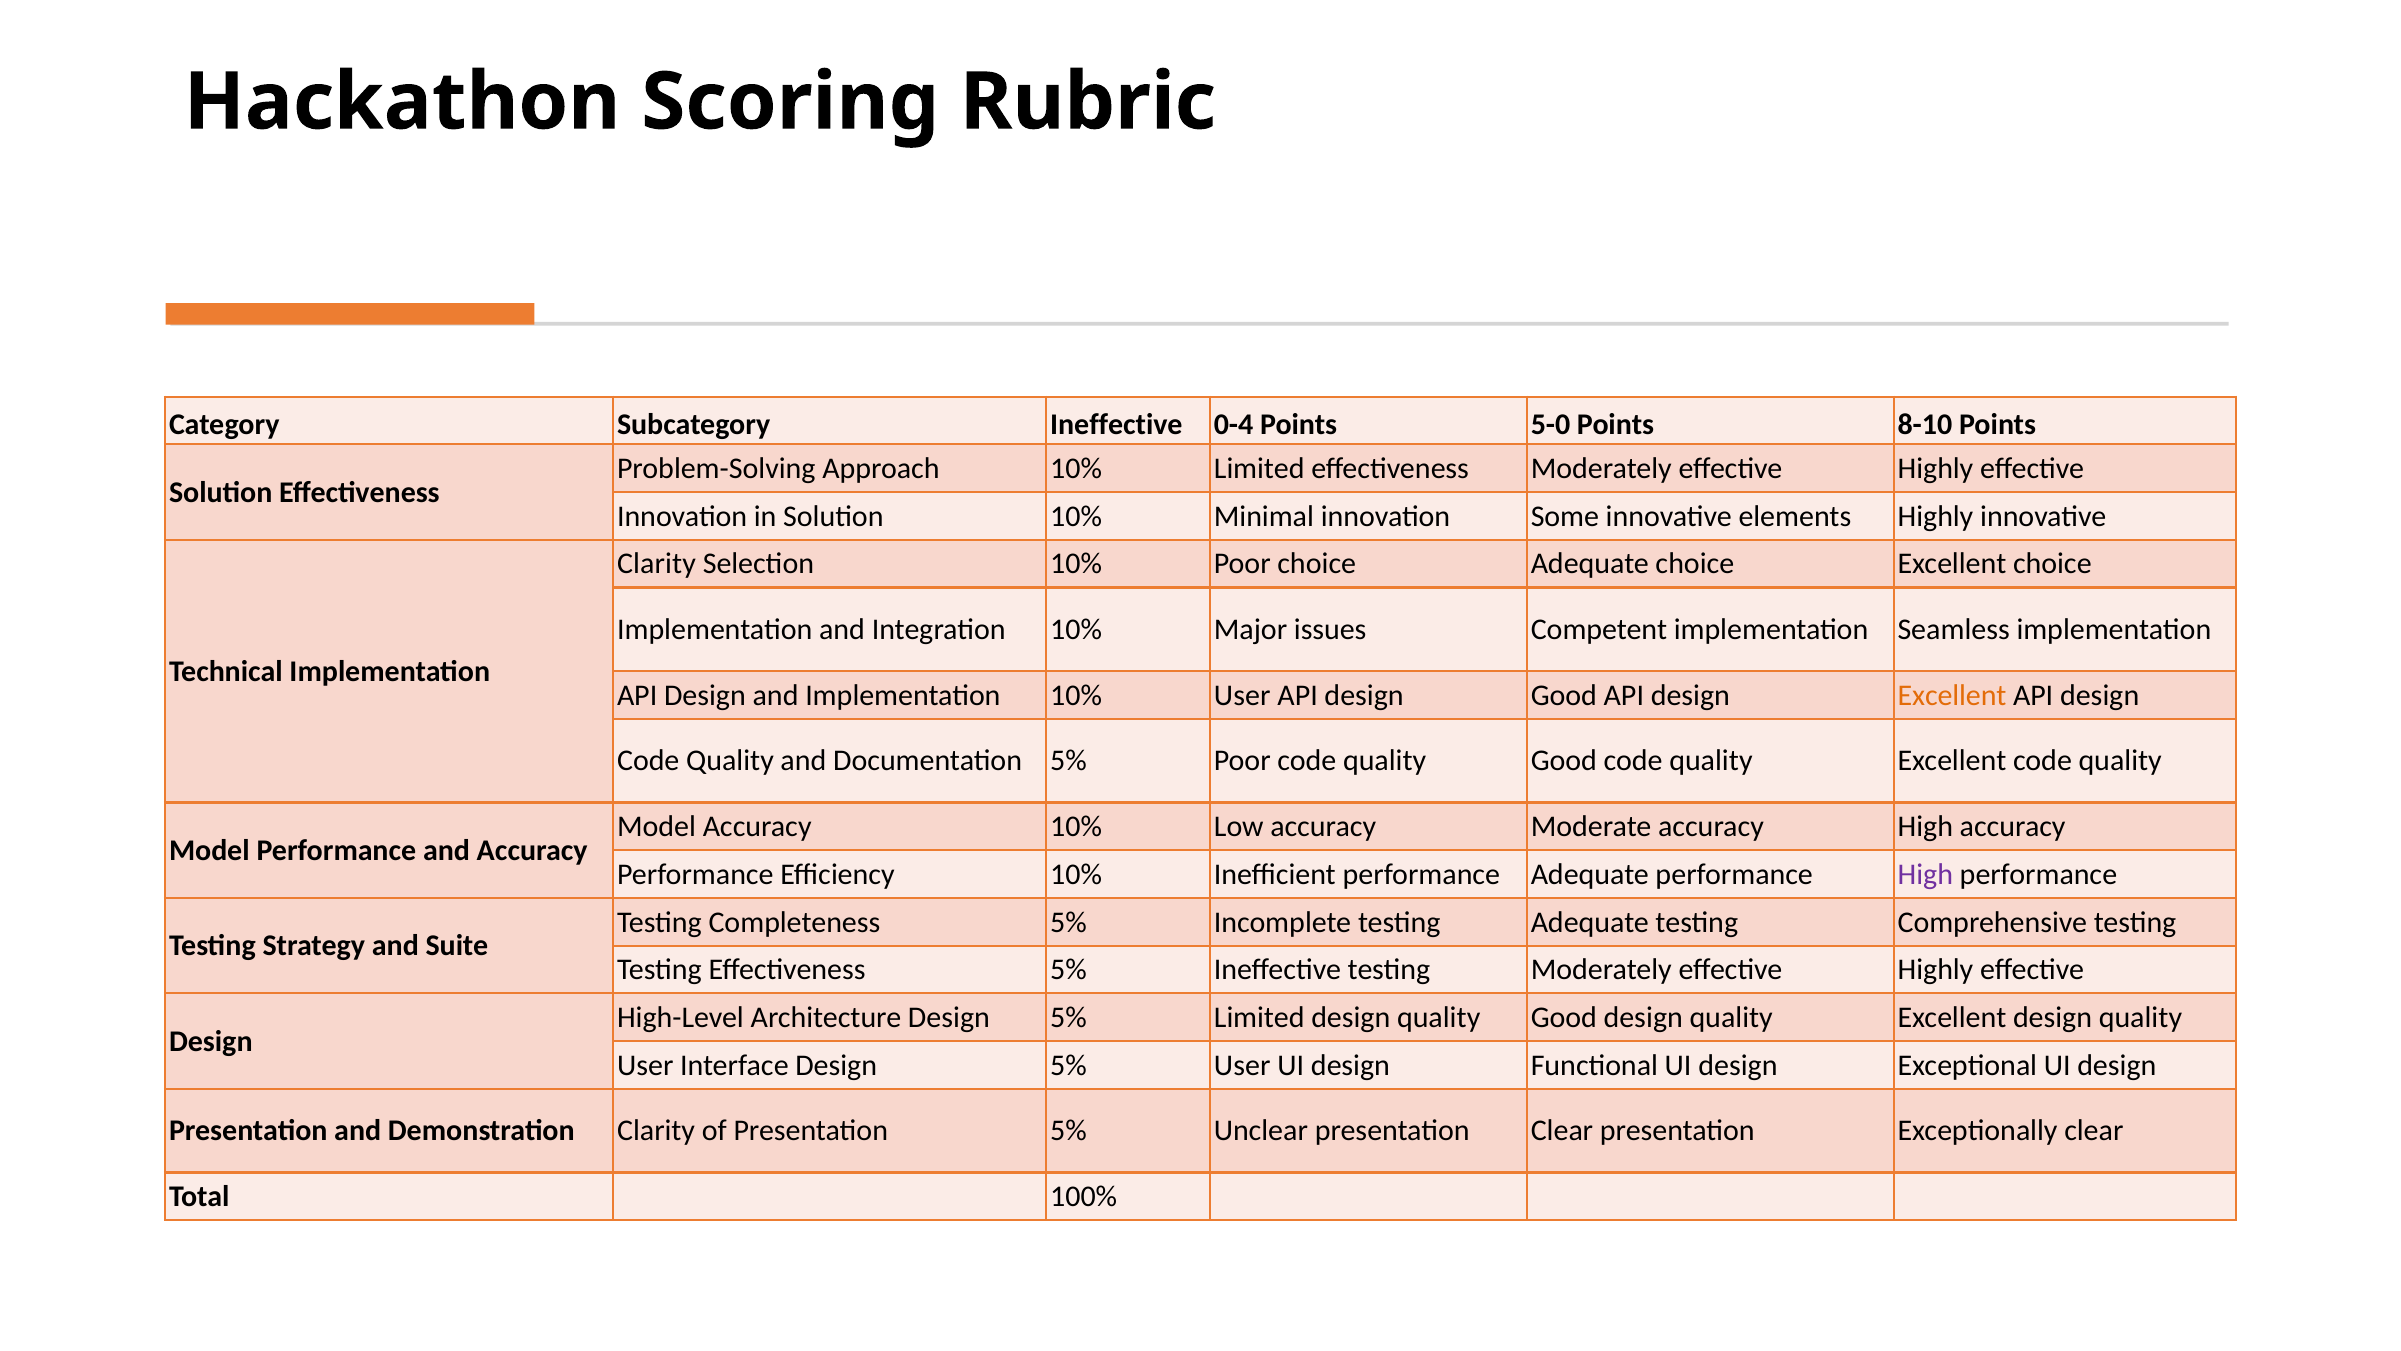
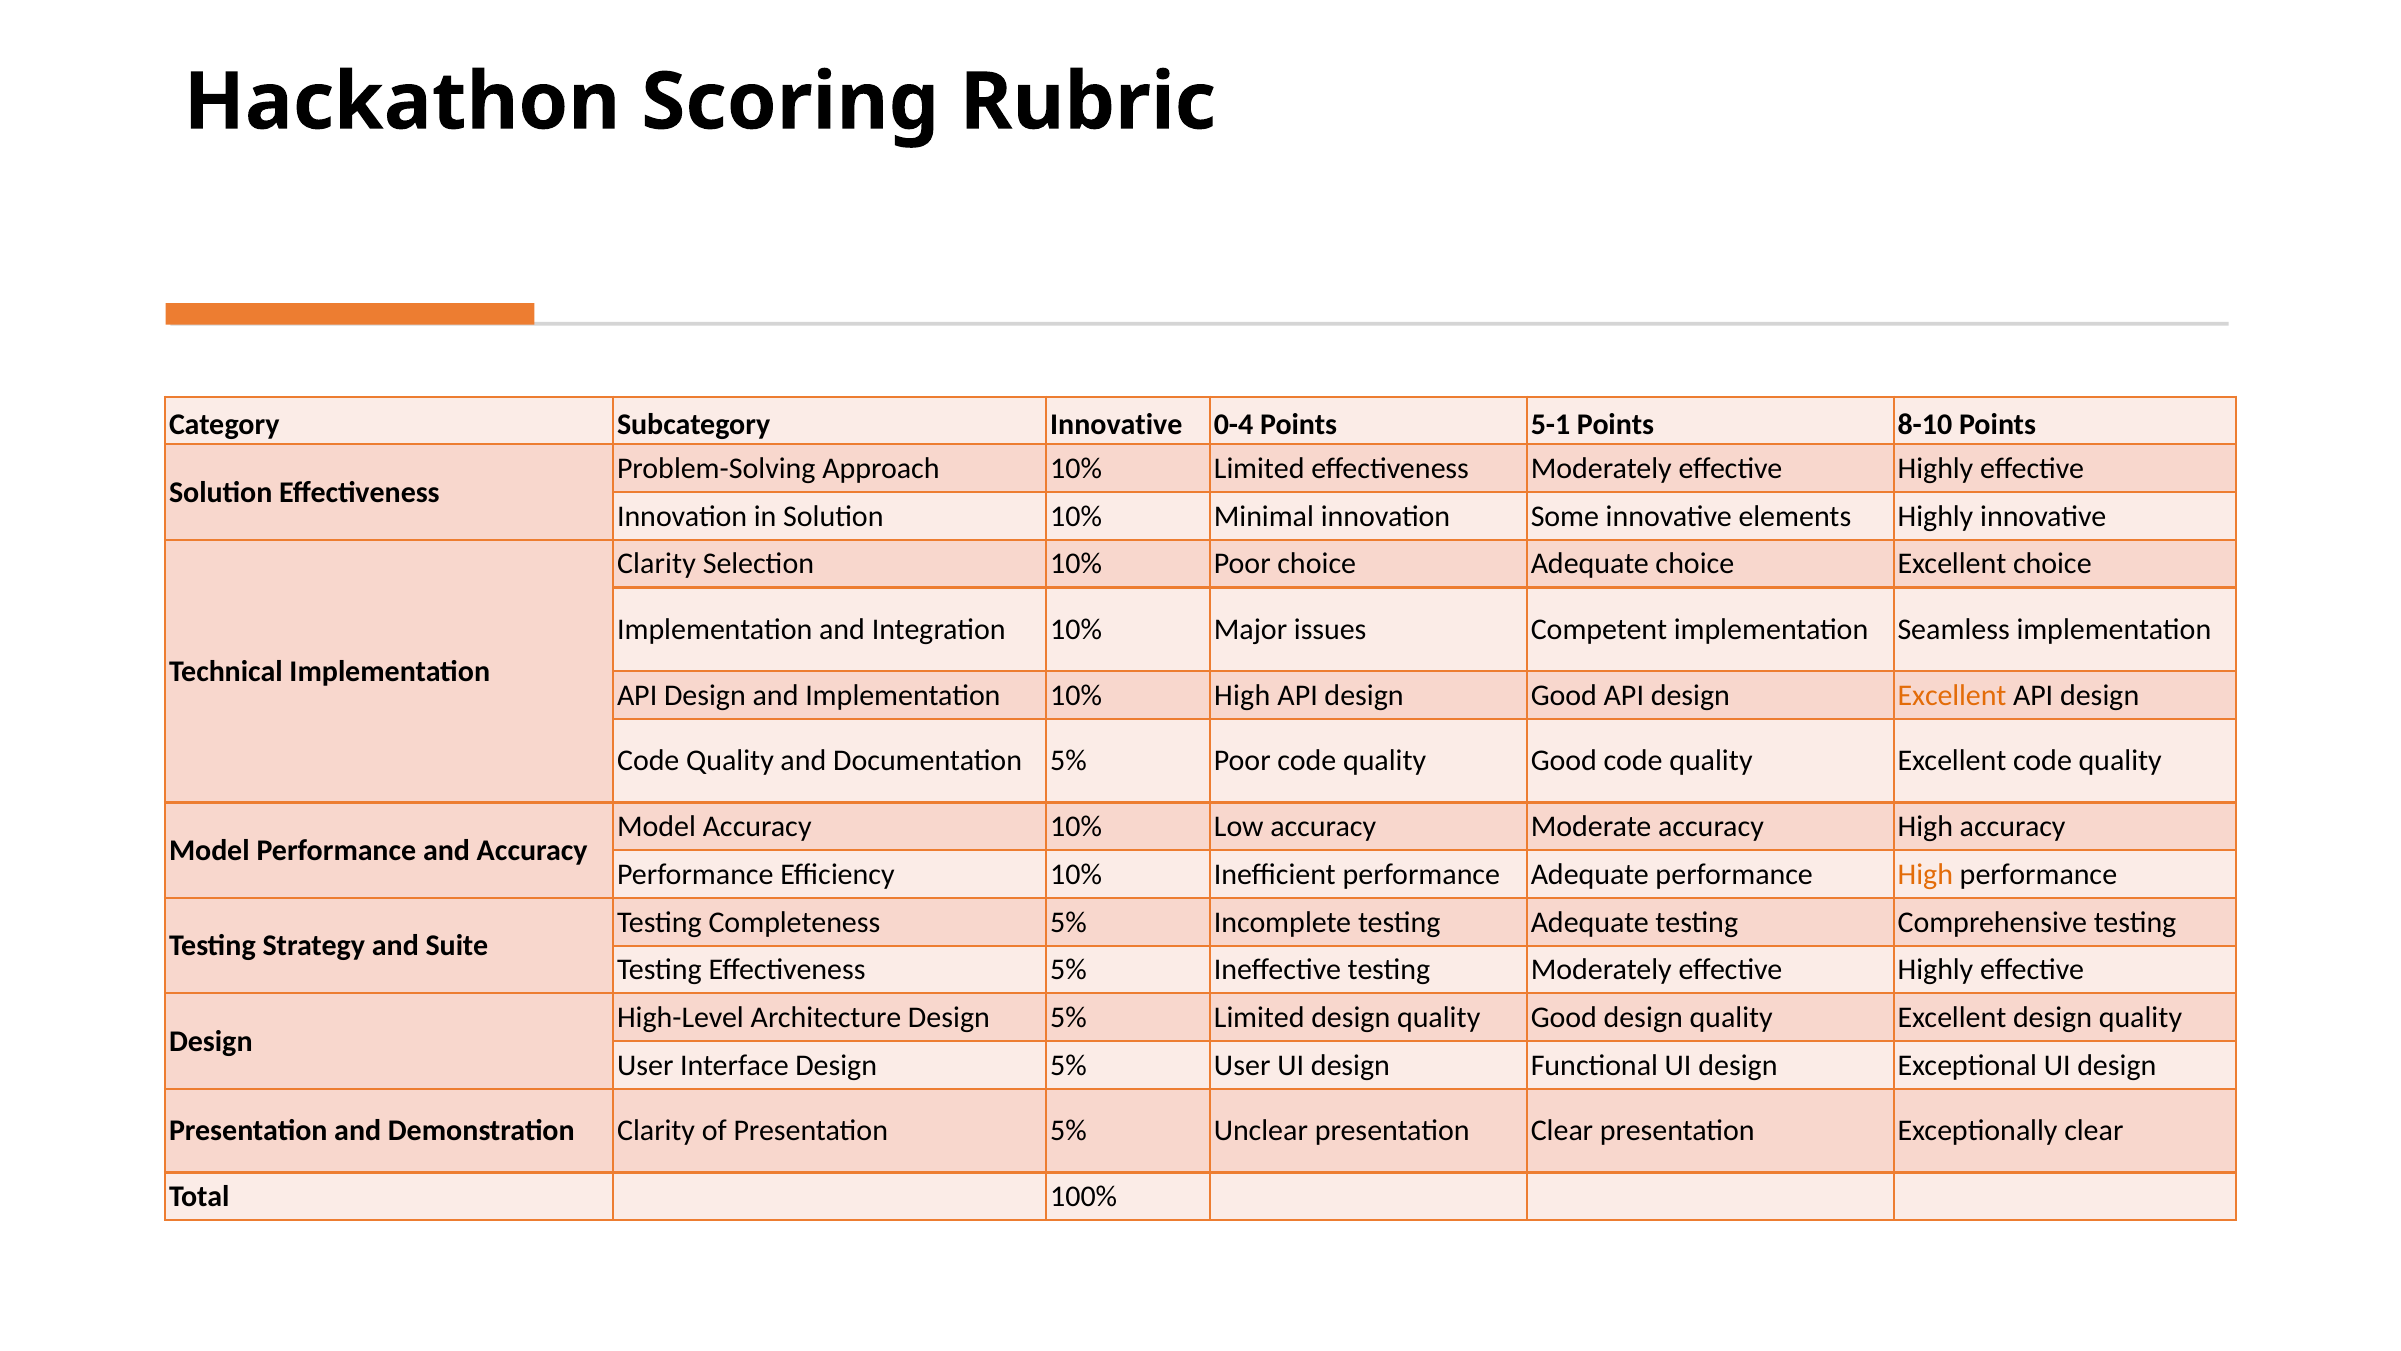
Subcategory Ineffective: Ineffective -> Innovative (1116, 424)
5-0: 5-0 -> 5-1 (1551, 424)
10% User: User -> High (1242, 695)
High colour: purple -> orange (1925, 874)
